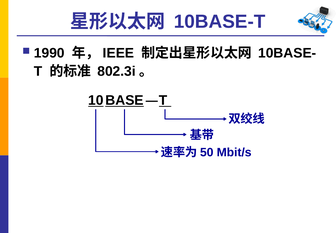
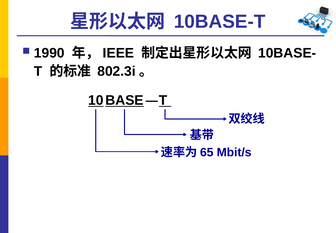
50: 50 -> 65 (207, 152)
